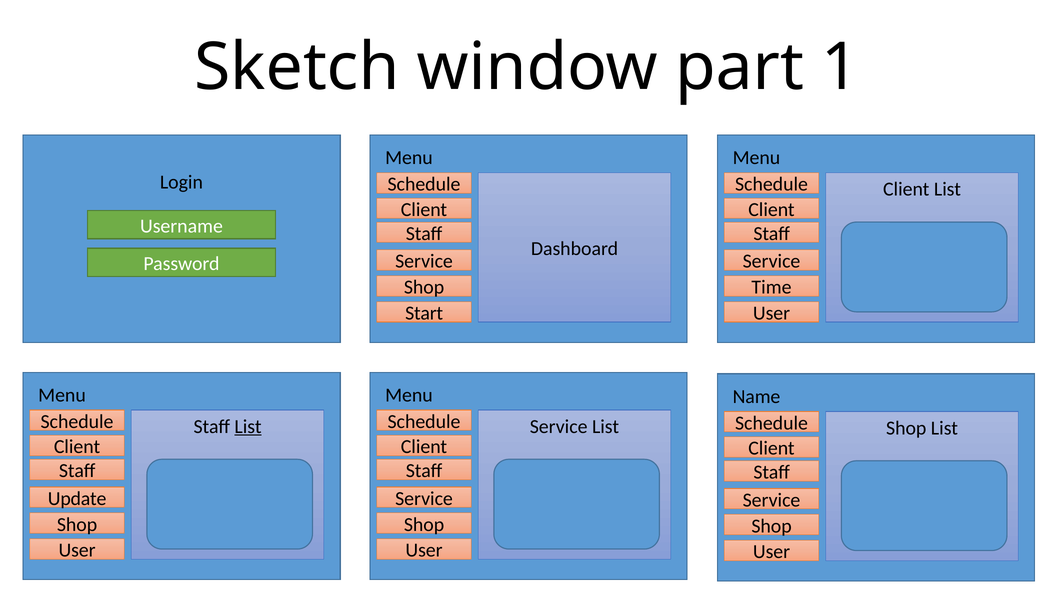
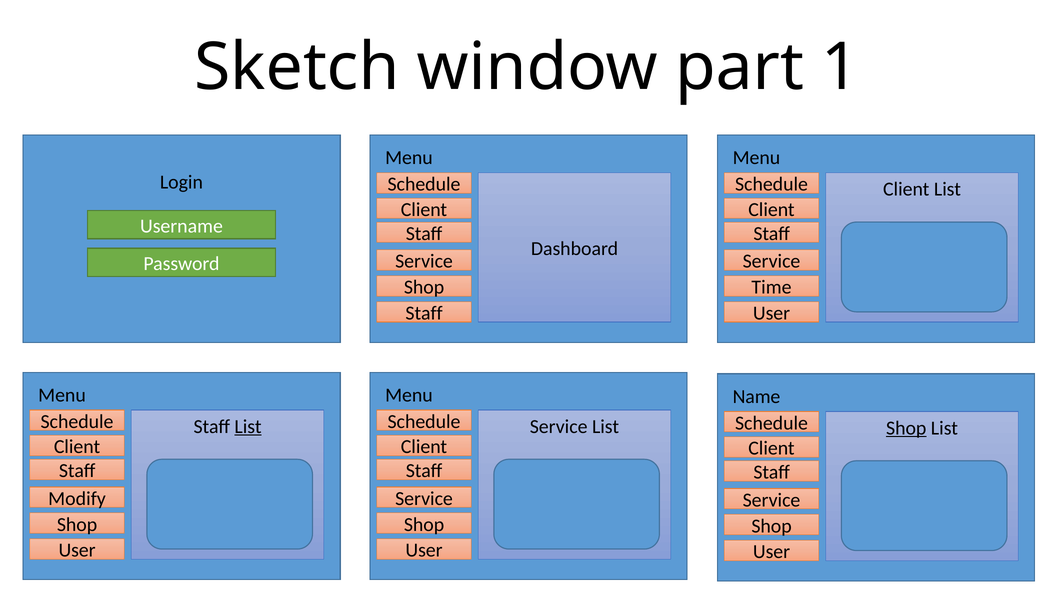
Start: Start -> Staff (424, 313)
Shop underline: none -> present (906, 428)
Update: Update -> Modify (77, 499)
